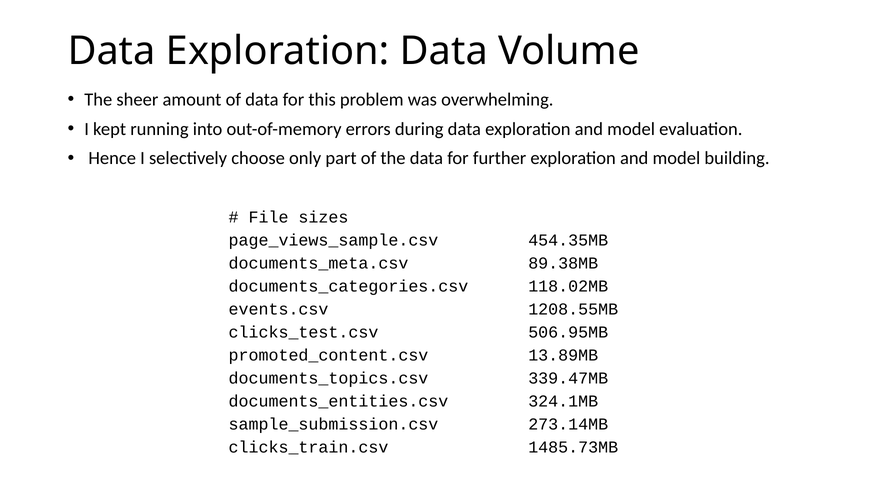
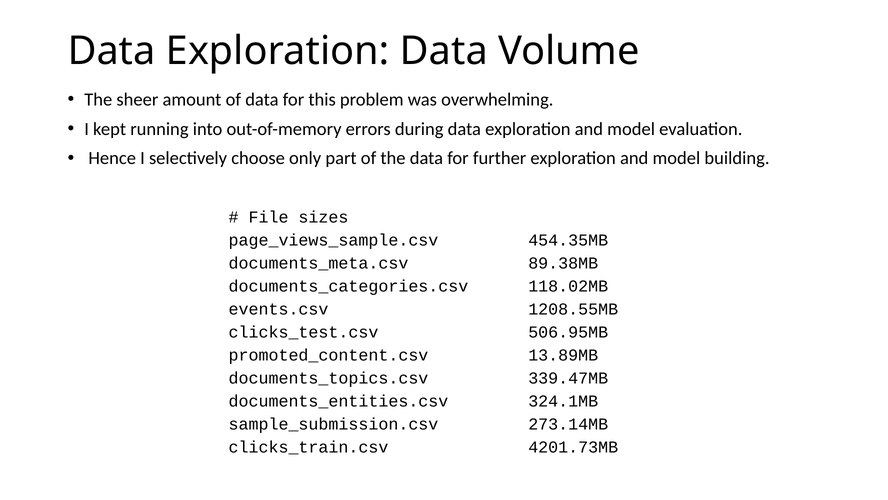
1485.73MB: 1485.73MB -> 4201.73MB (573, 447)
